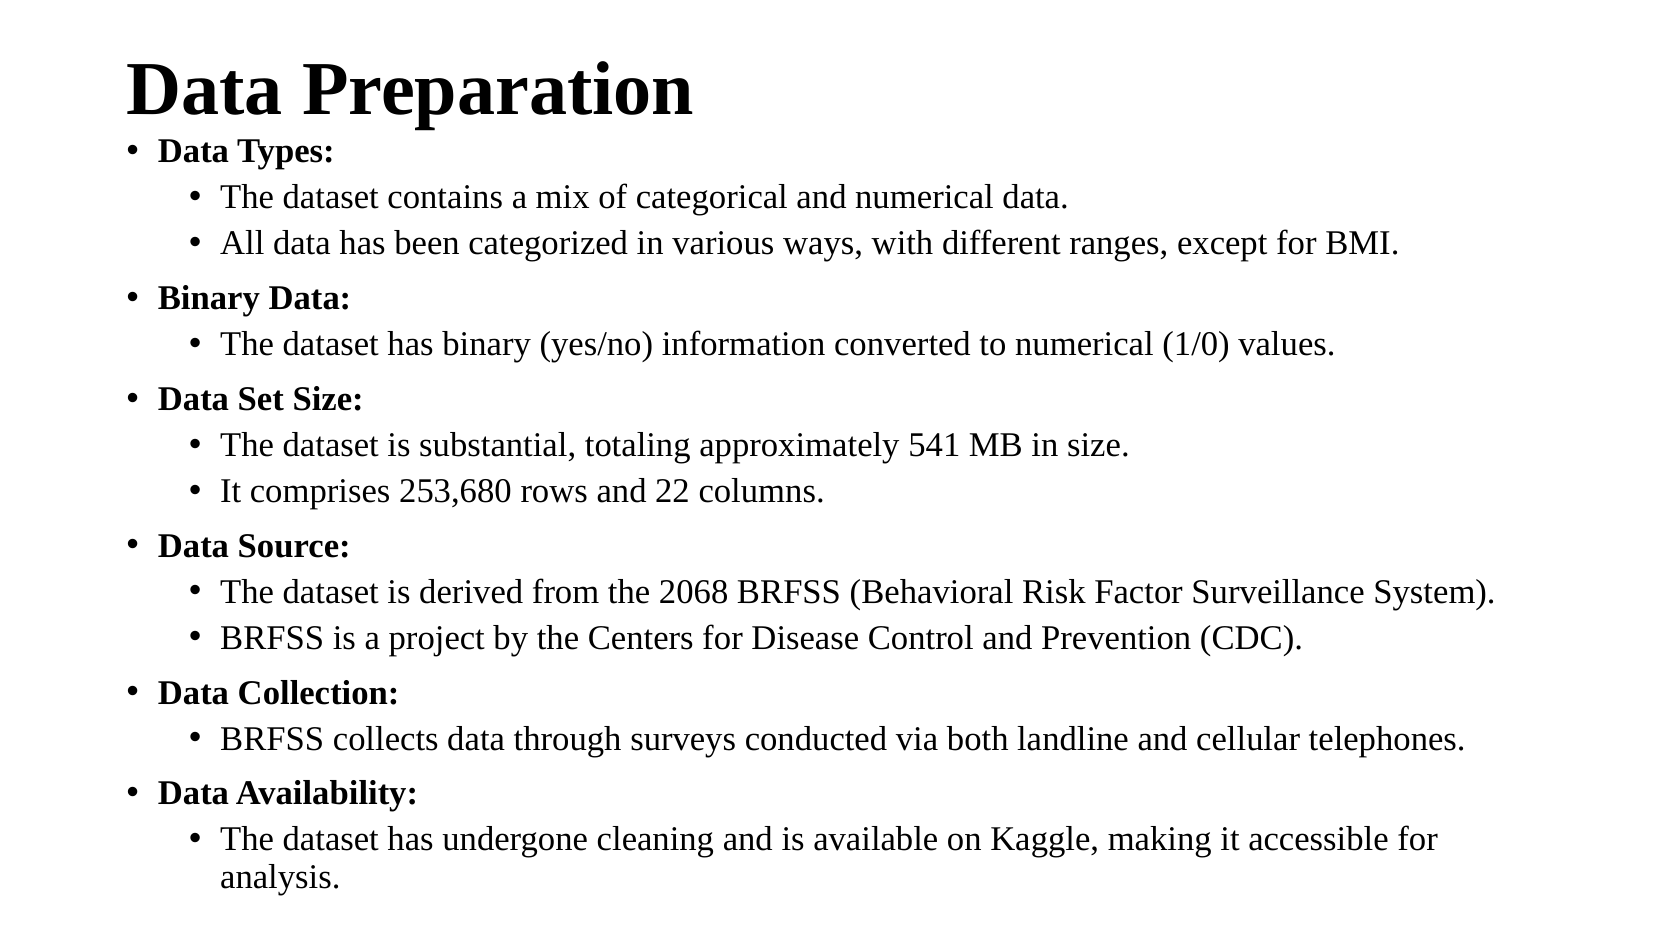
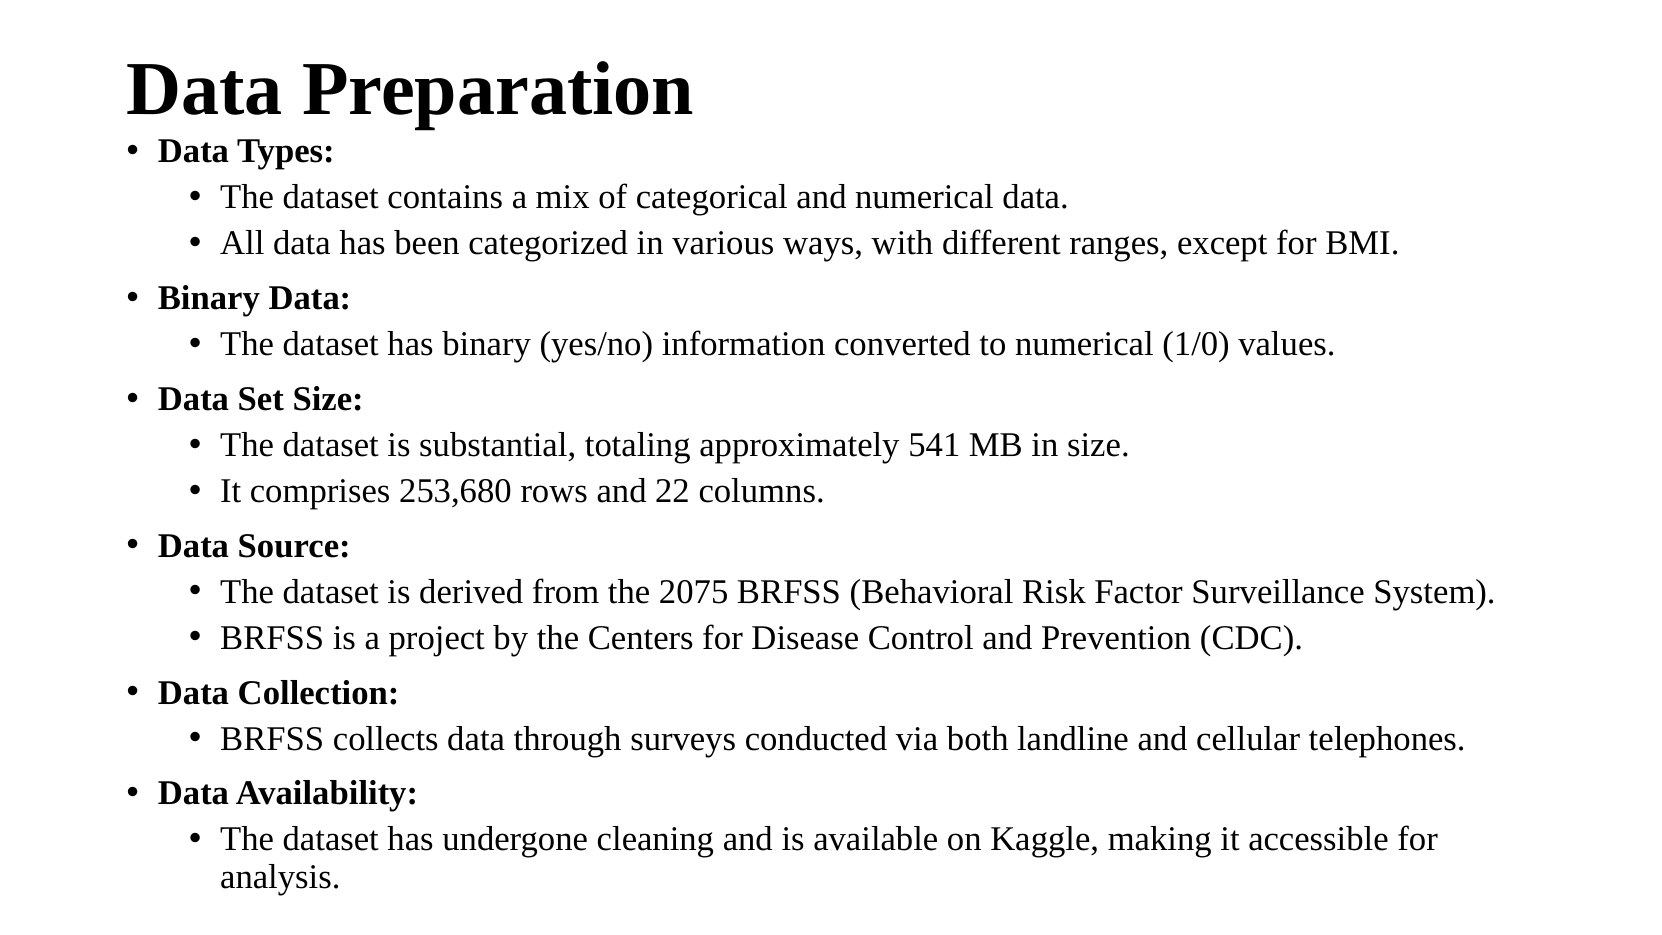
2068: 2068 -> 2075 (694, 592)
